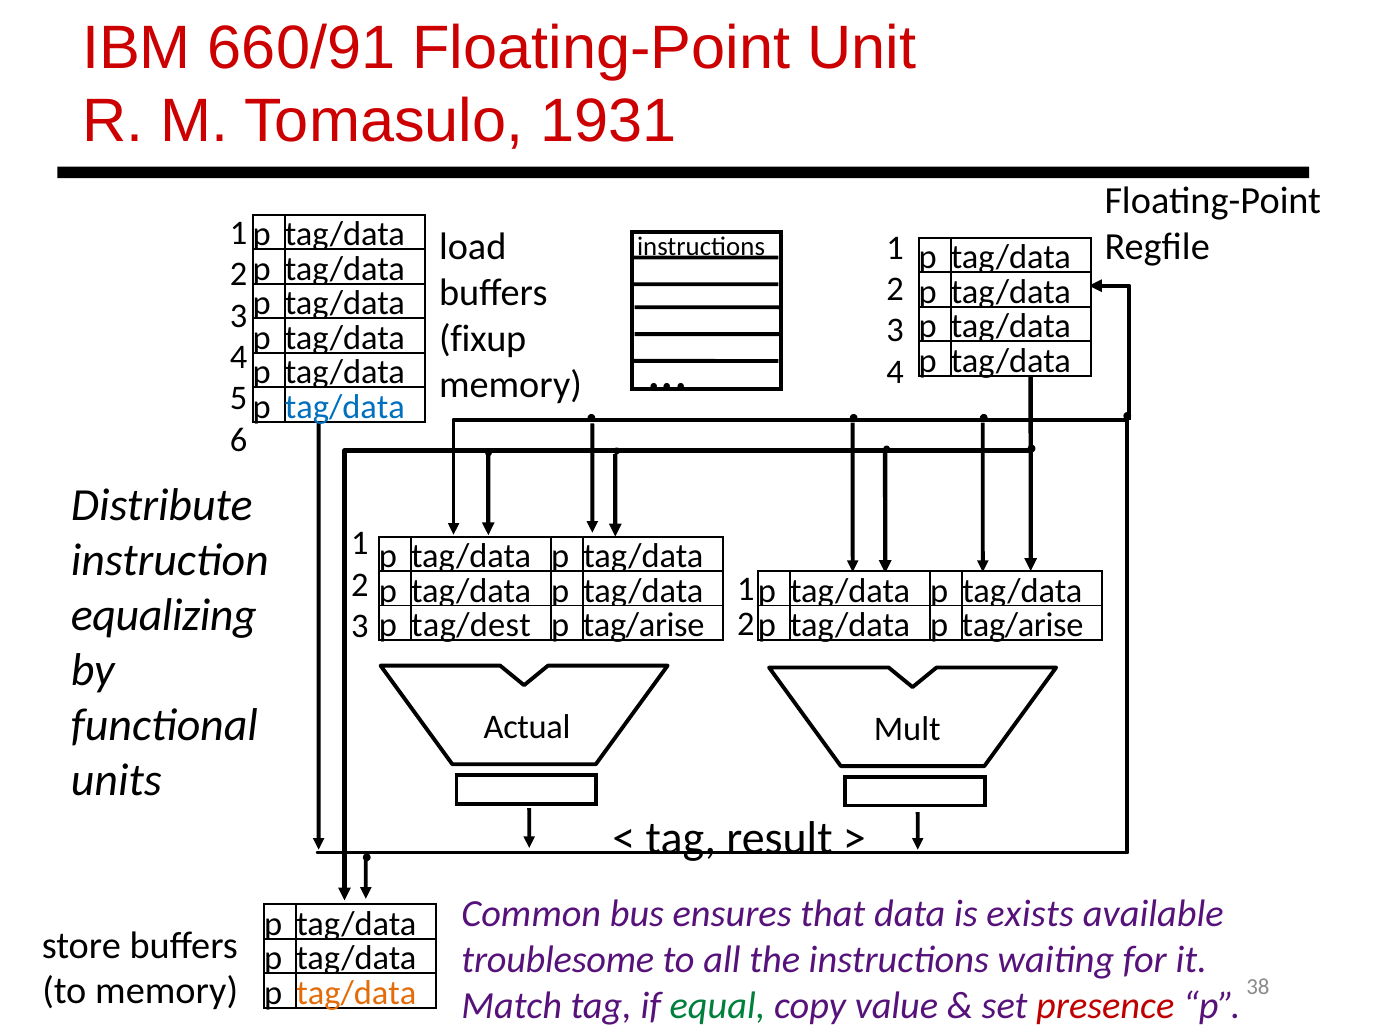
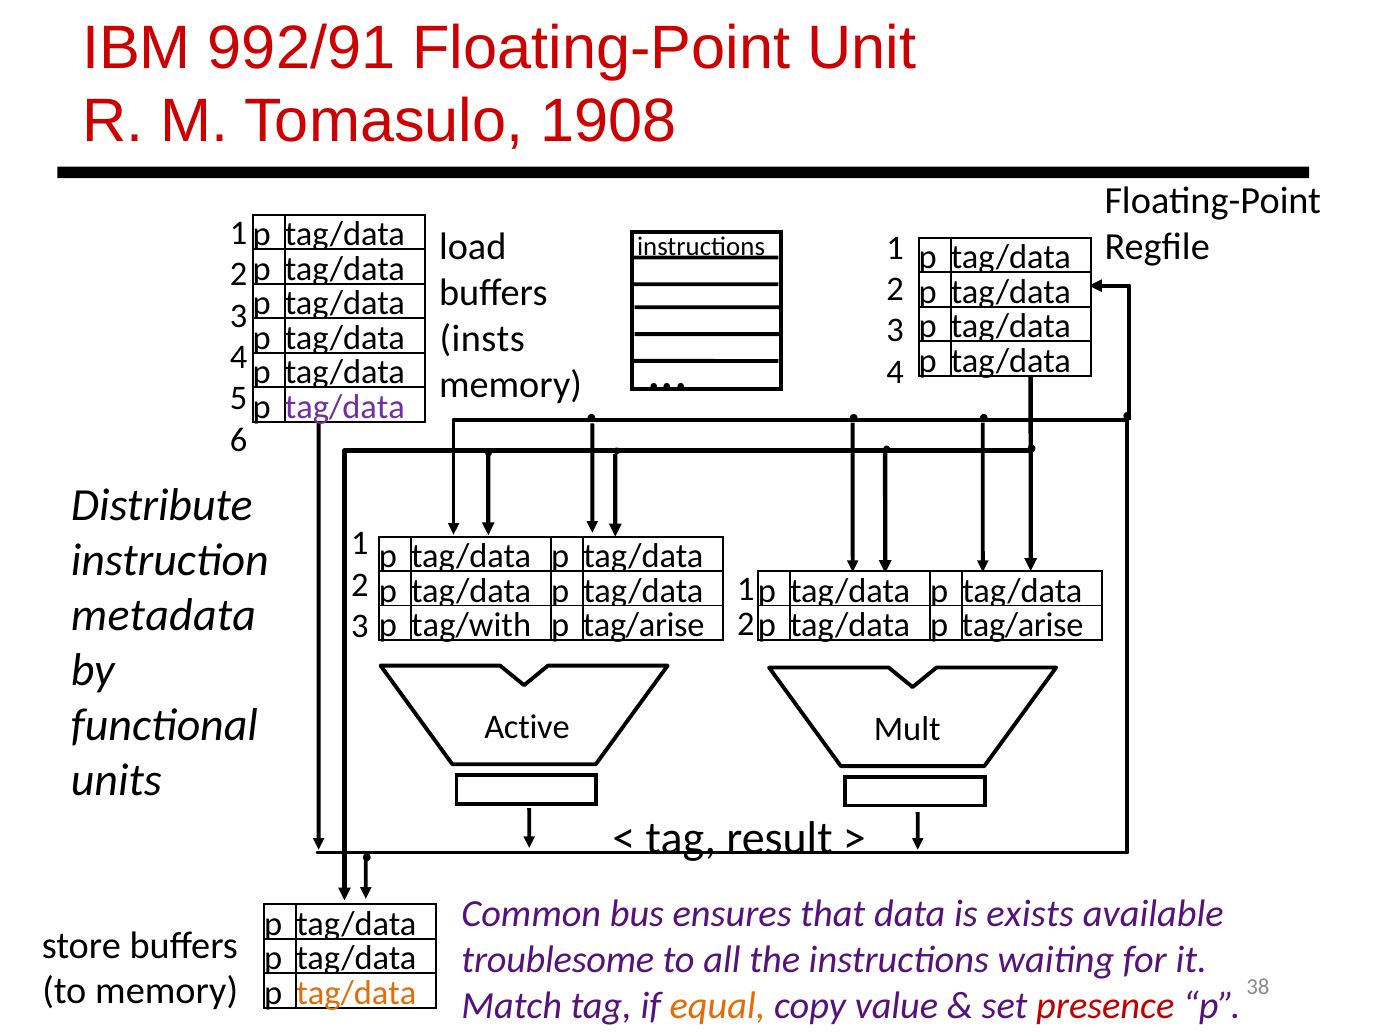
660/91: 660/91 -> 992/91 (302, 48)
1931: 1931 -> 1908 (609, 121)
fixup: fixup -> insts (482, 339)
tag/data colour: blue -> purple (345, 407)
equalizing: equalizing -> metadata (164, 615)
tag/dest: tag/dest -> tag/with (471, 625)
Actual: Actual -> Active (527, 727)
equal colour: green -> orange (718, 1005)
